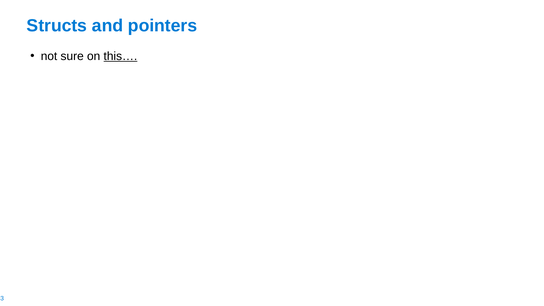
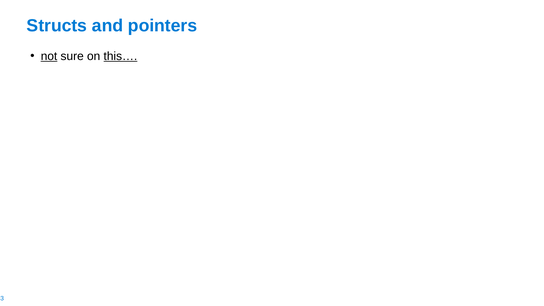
not underline: none -> present (49, 56)
